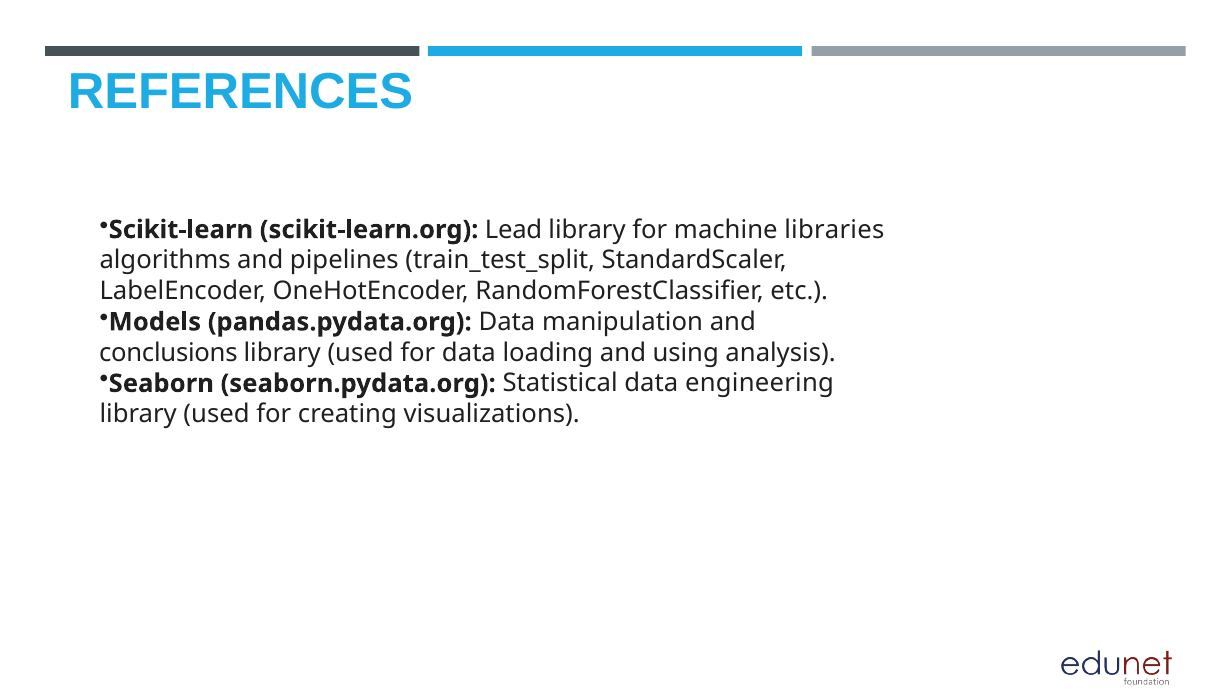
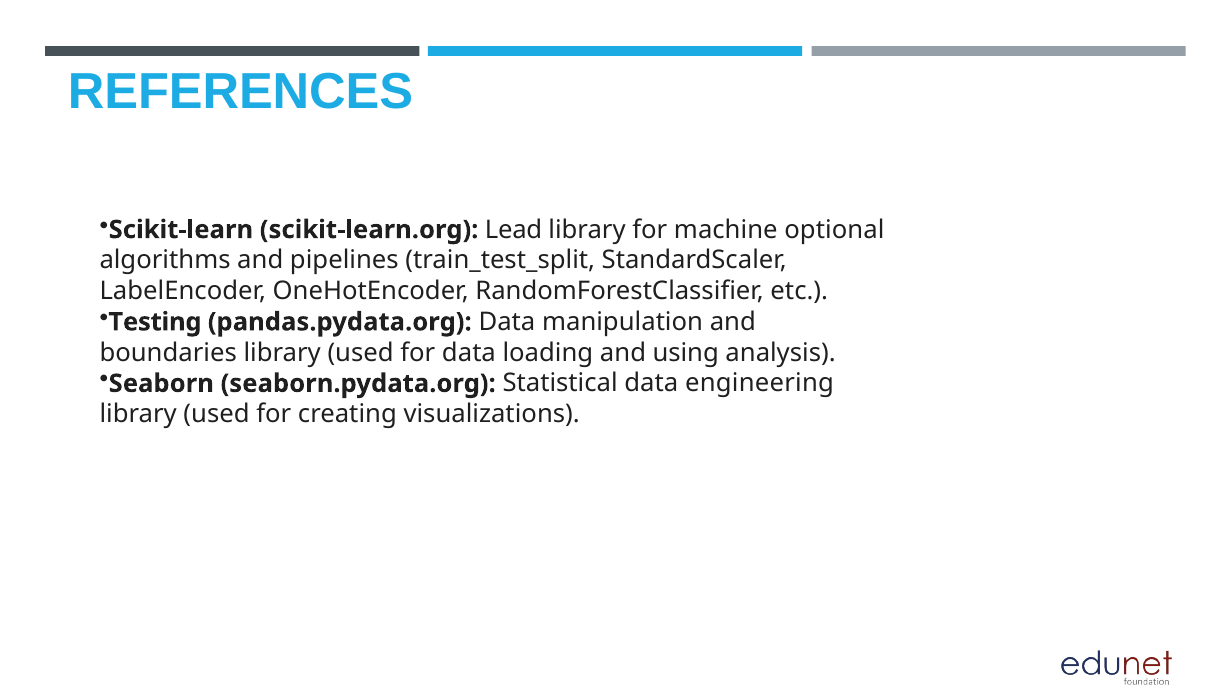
libraries: libraries -> optional (834, 230)
Models: Models -> Testing (155, 322)
conclusions: conclusions -> boundaries (168, 353)
